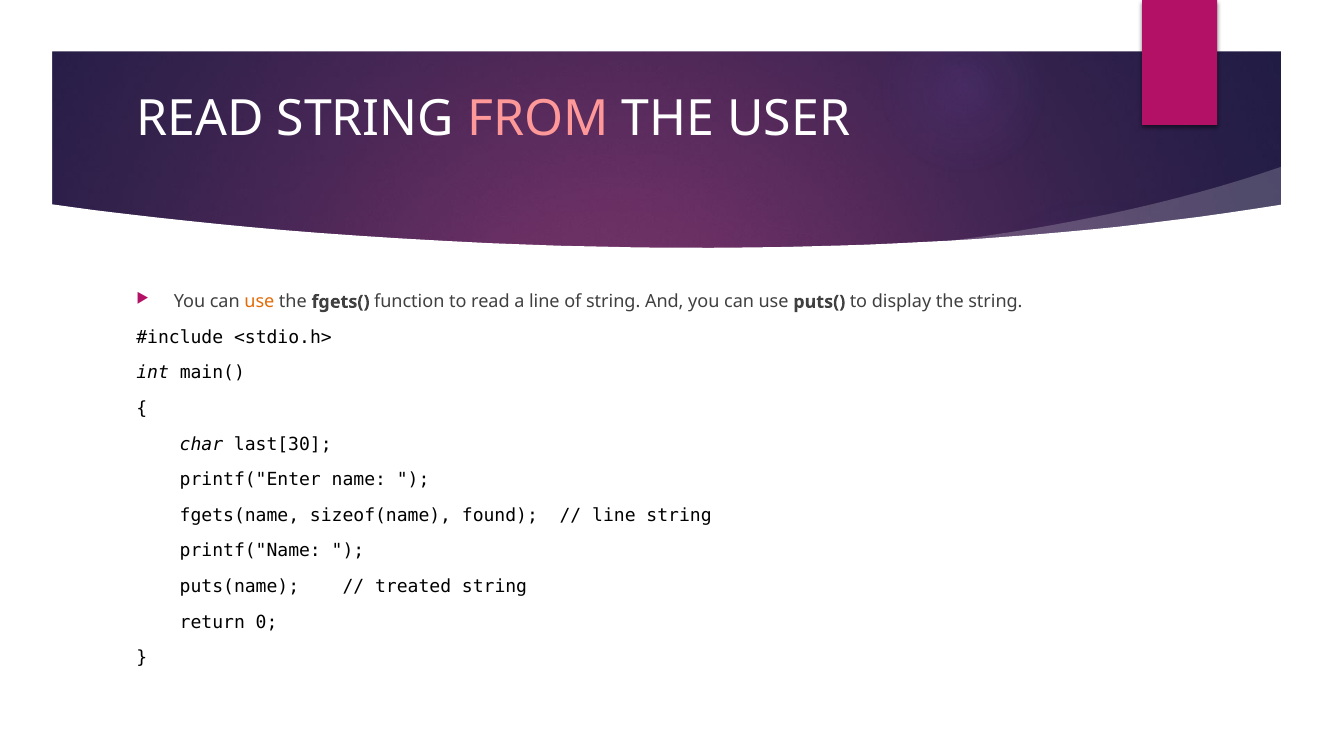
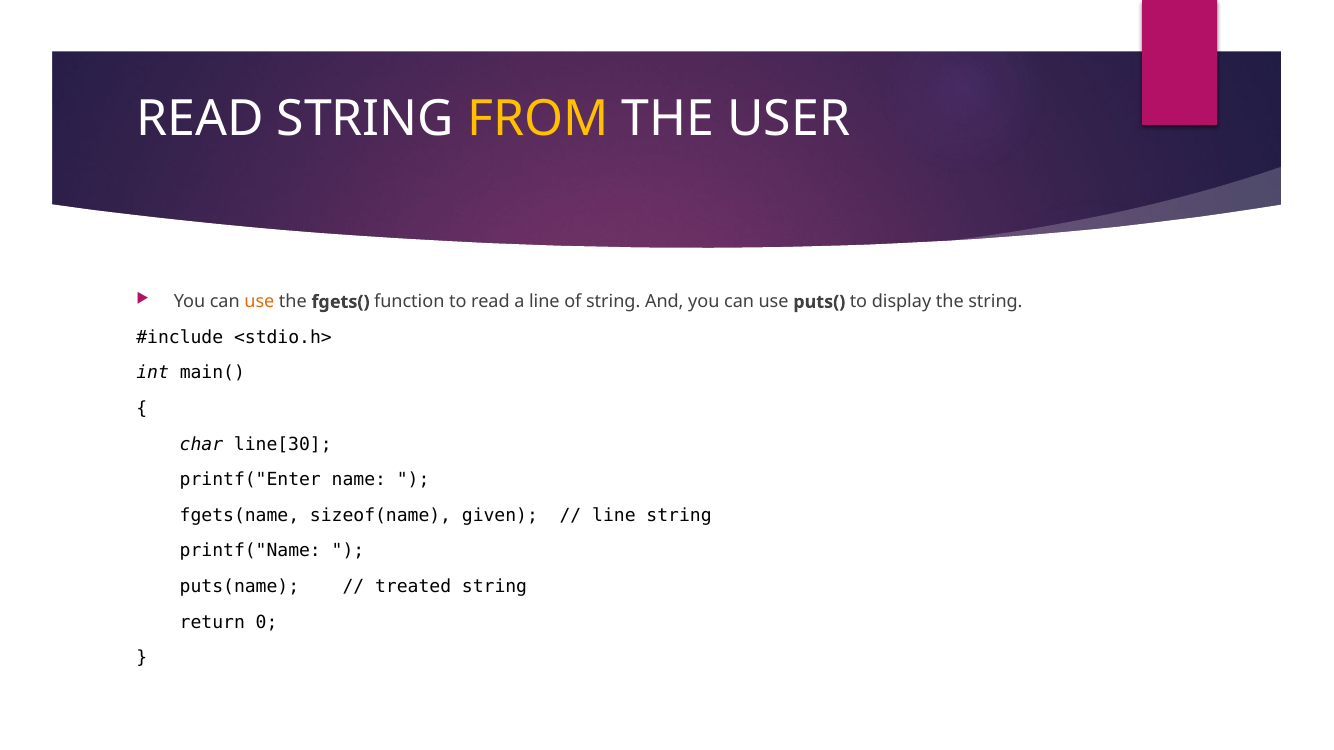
FROM colour: pink -> yellow (538, 119)
last[30: last[30 -> line[30 (283, 444)
found: found -> given (500, 516)
